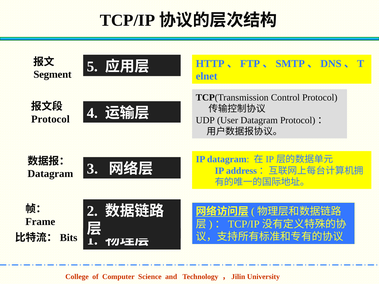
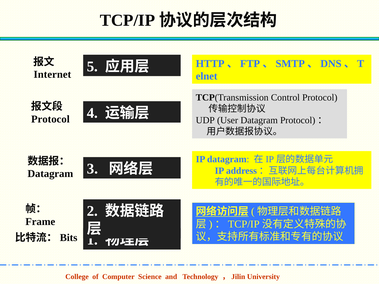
Segment: Segment -> Internet (52, 75)
